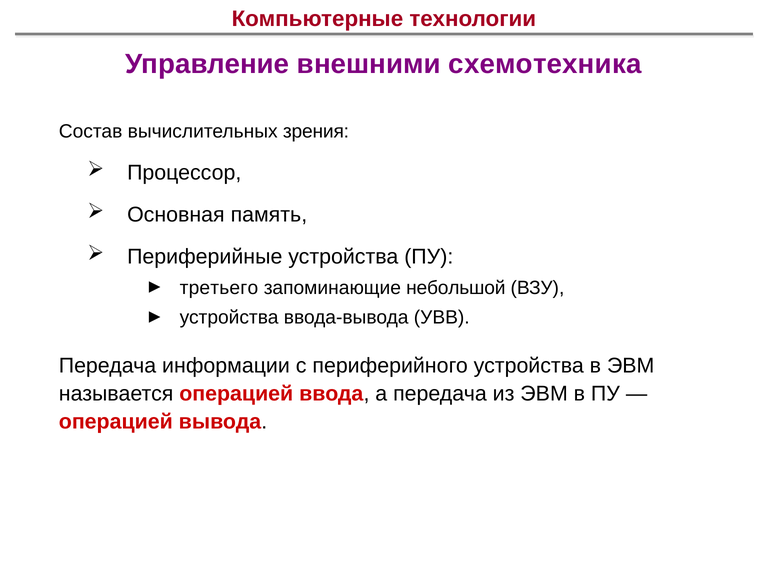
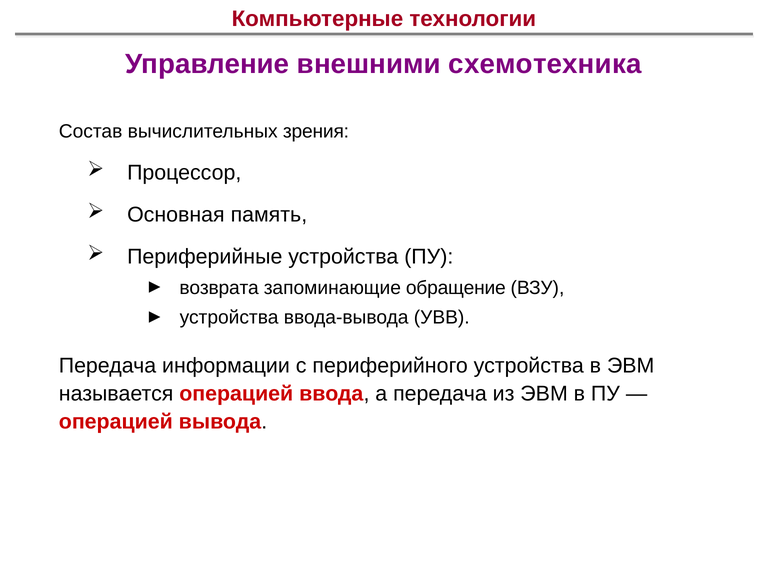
третьего: третьего -> возврата (219, 288)
небольшой: небольшой -> обращение (456, 288)
